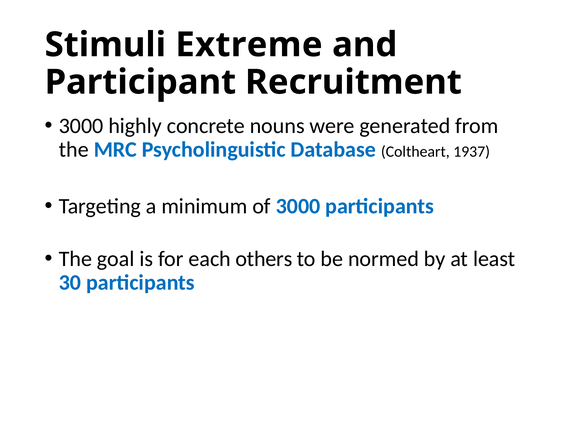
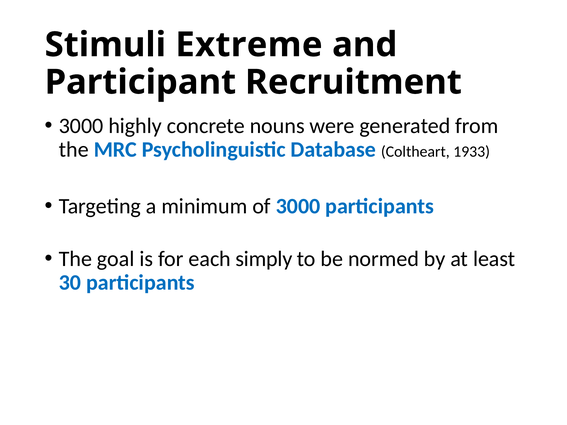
1937: 1937 -> 1933 (472, 152)
others: others -> simply (264, 259)
